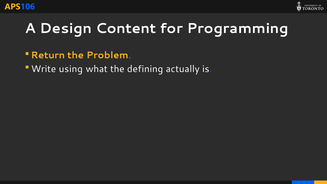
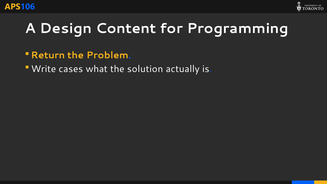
using: using -> cases (71, 69)
defining: defining -> solution (145, 69)
